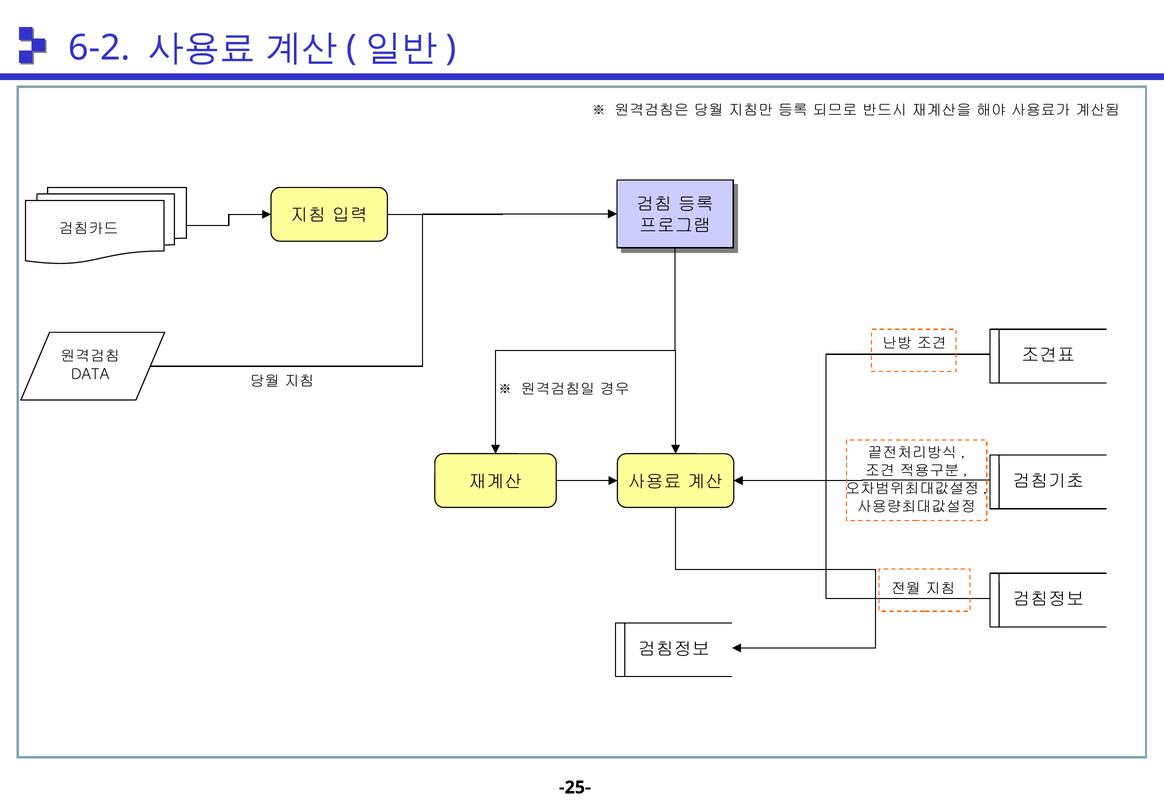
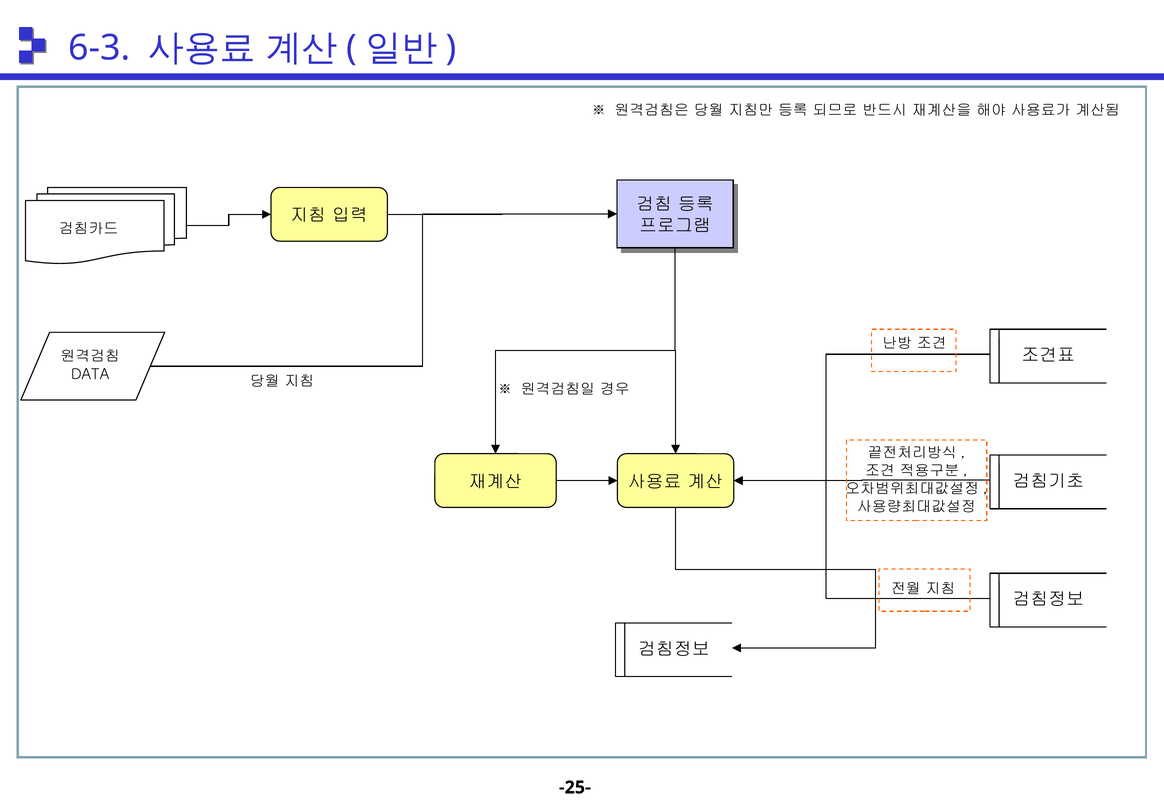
6-2: 6-2 -> 6-3 (99, 48)
